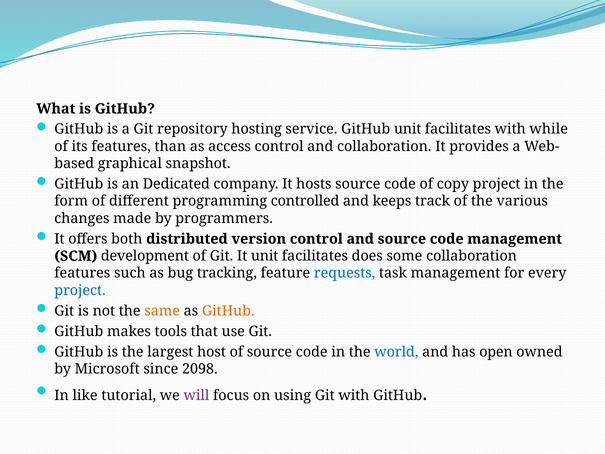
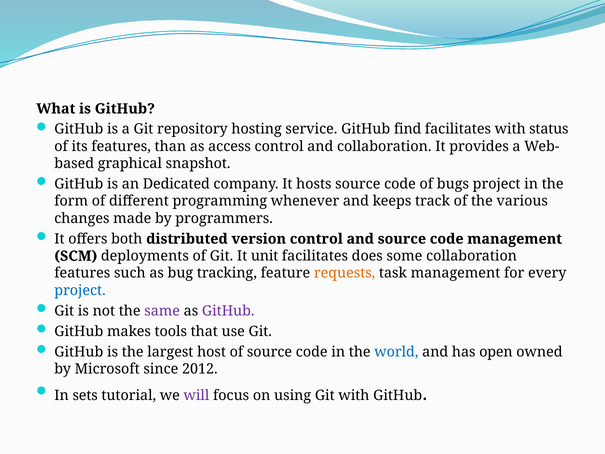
GitHub unit: unit -> find (408, 129)
while: while -> status (549, 129)
copy: copy -> bugs (453, 184)
controlled: controlled -> whenever (305, 201)
development: development -> deployments (145, 256)
requests colour: blue -> orange (345, 273)
same colour: orange -> purple (162, 311)
GitHub colour: orange -> purple (228, 311)
2098: 2098 -> 2012 (200, 369)
like: like -> sets (85, 395)
